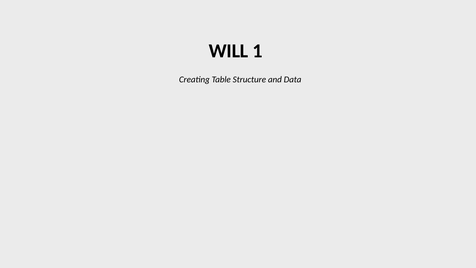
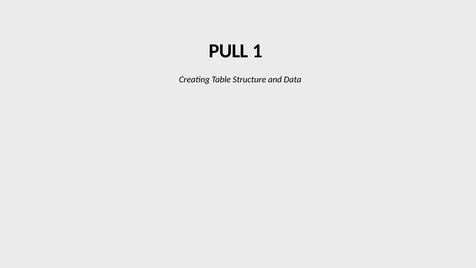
WILL: WILL -> PULL (229, 51)
